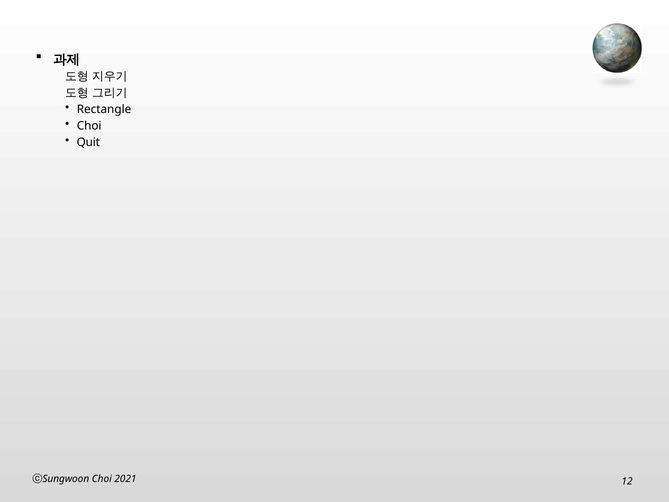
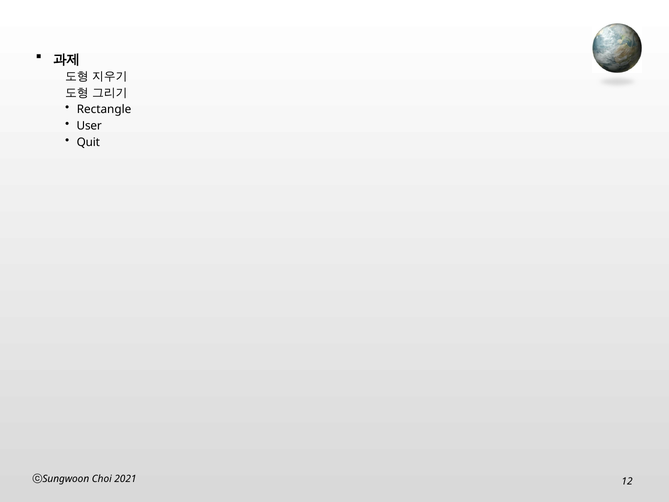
Choi: Choi -> User (89, 126)
